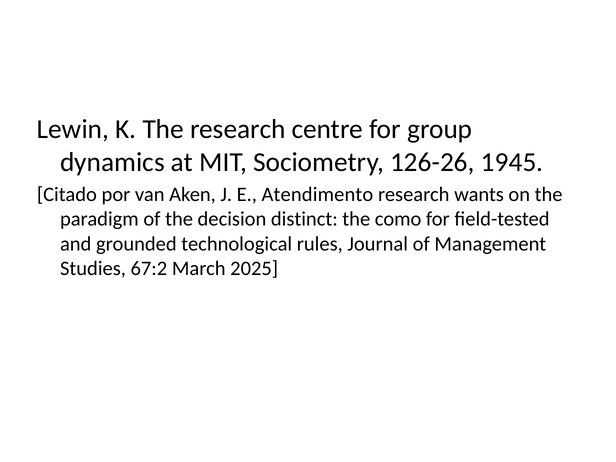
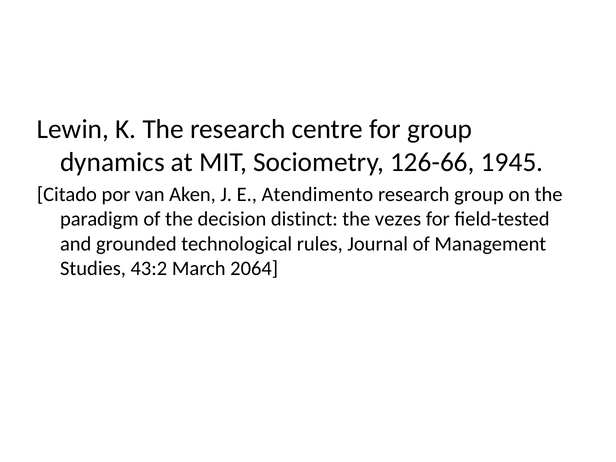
126-26: 126-26 -> 126-66 (432, 162)
research wants: wants -> group (479, 194)
como: como -> vezes (398, 219)
67:2: 67:2 -> 43:2 (149, 268)
2025: 2025 -> 2064 (254, 268)
